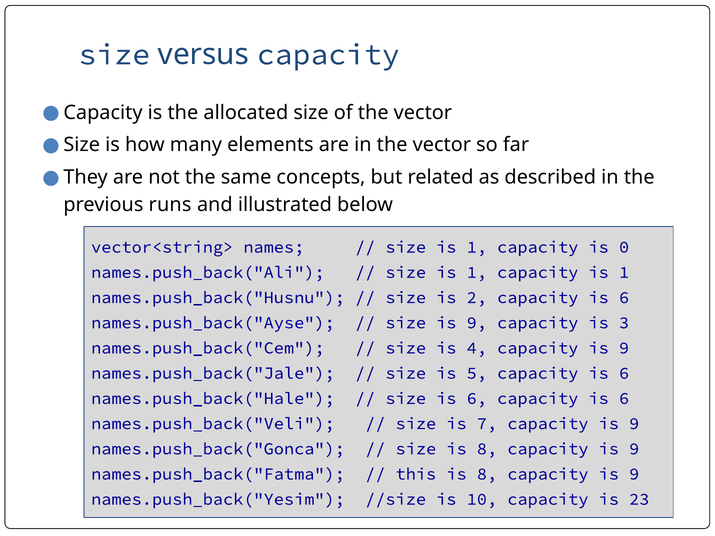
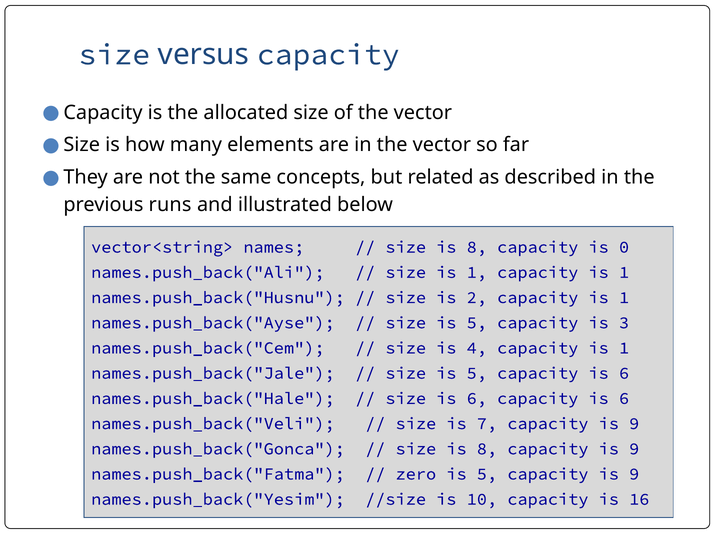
1: 1 -> 8 (477, 247)
2 capacity is 6: 6 -> 1 (624, 298)
9: 9 -> 5 (477, 323)
4 capacity is 9: 9 -> 1 (624, 348)
this: this -> zero (416, 474)
8: 8 -> 5 (487, 474)
23: 23 -> 16 (639, 499)
